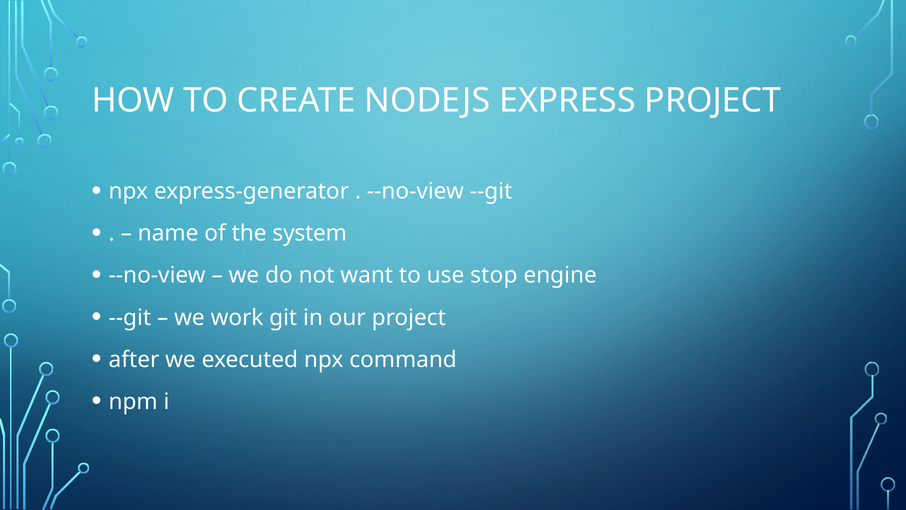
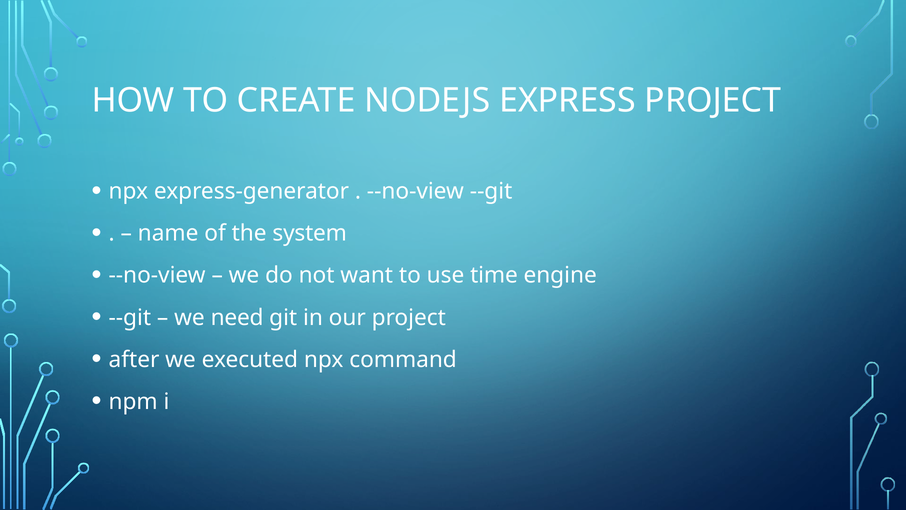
stop: stop -> time (494, 275)
work: work -> need (237, 317)
